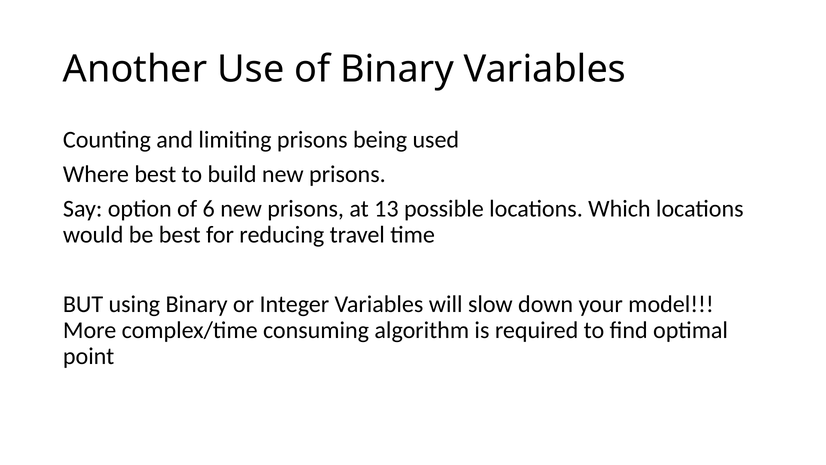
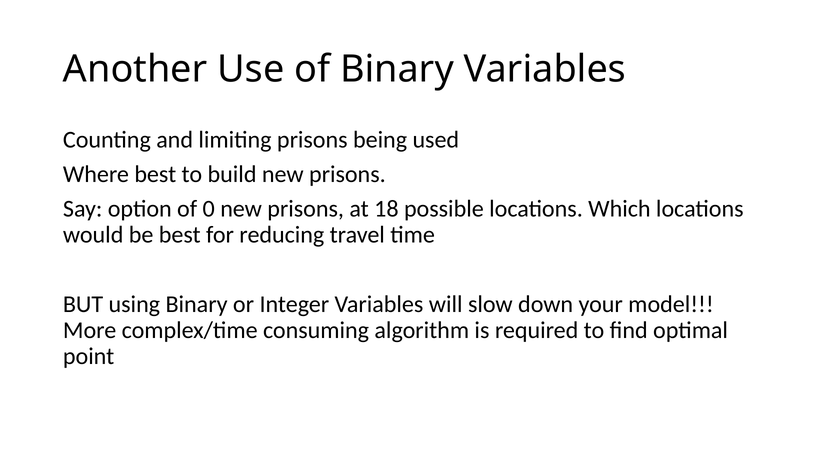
6: 6 -> 0 (209, 209)
13: 13 -> 18 (386, 209)
